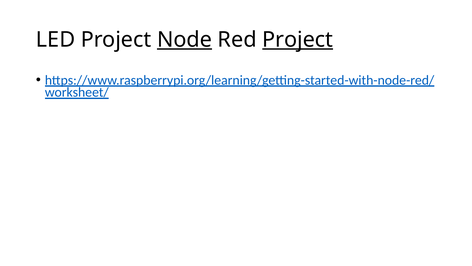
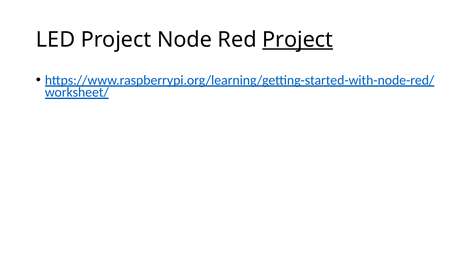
Node underline: present -> none (185, 40)
